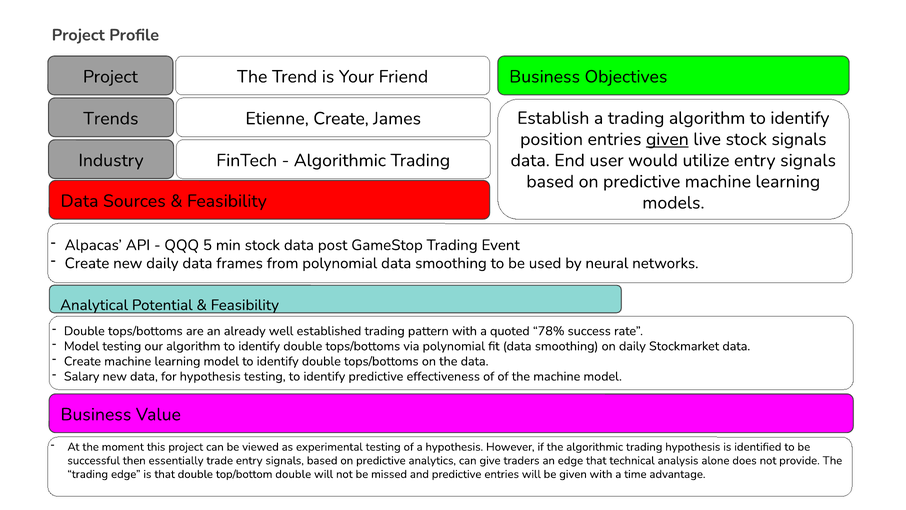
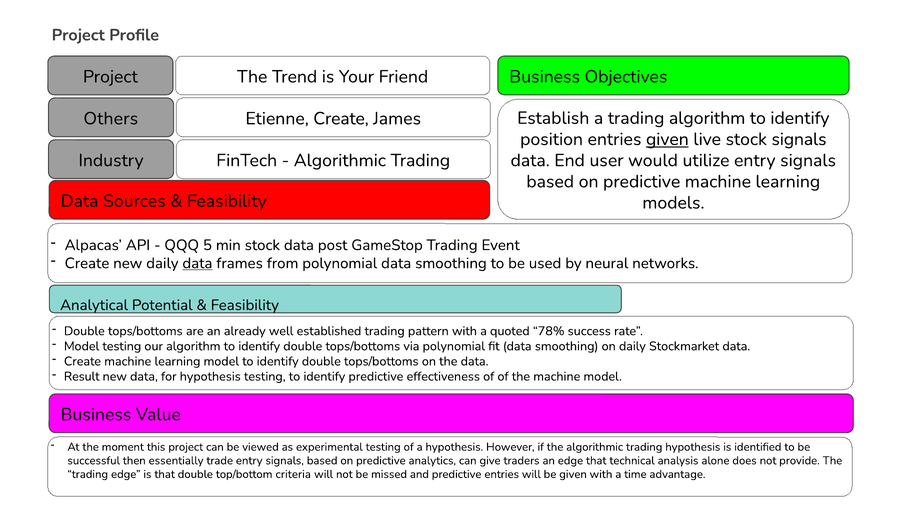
Trends: Trends -> Others (111, 118)
data underline: none -> present (197, 263)
Salary: Salary -> Result (82, 376)
top/bottom double: double -> criteria (293, 474)
